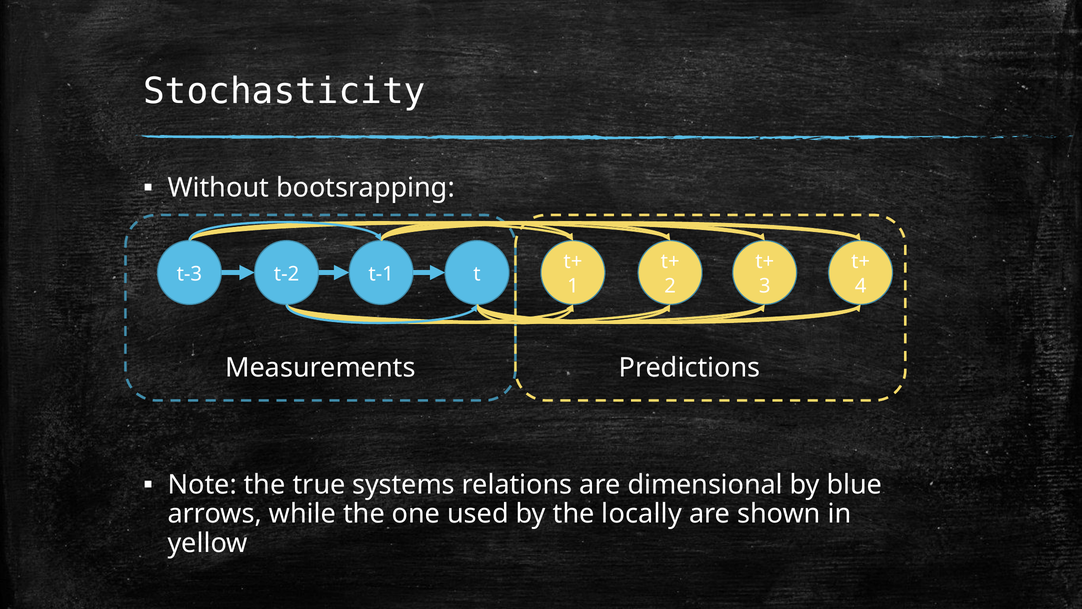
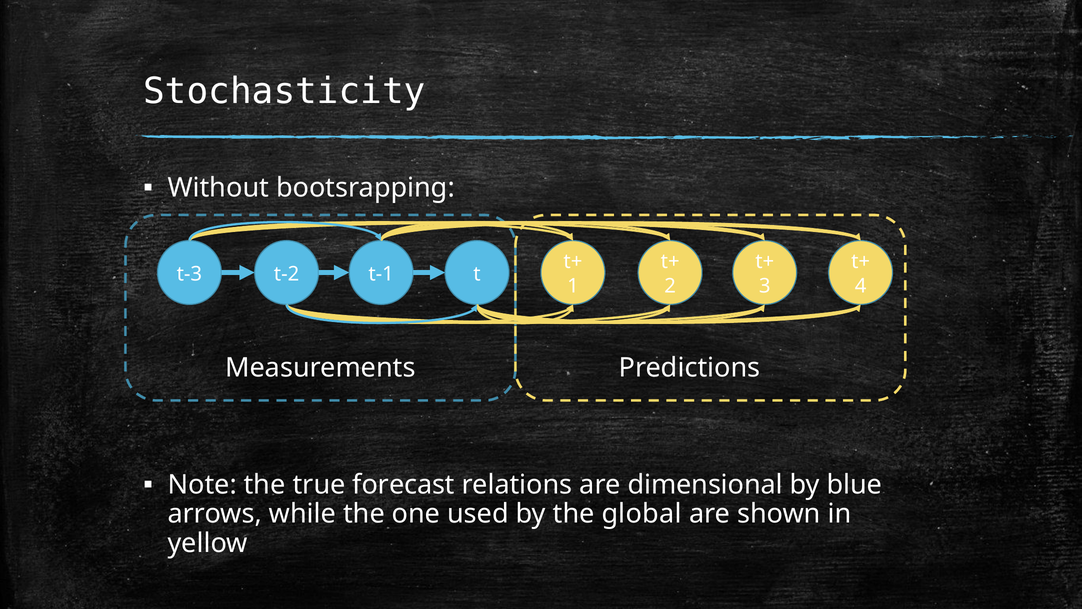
systems: systems -> forecast (404, 485)
locally: locally -> global (642, 514)
